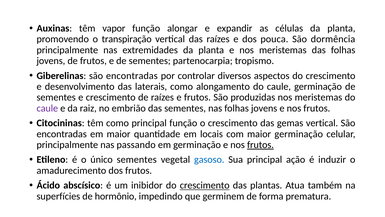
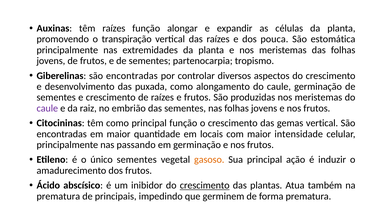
têm vapor: vapor -> raízes (114, 28)
dormência: dormência -> estomática (333, 39)
laterais: laterais -> puxada (151, 86)
maior germinação: germinação -> intensidade (299, 134)
frutos underline: present -> none (260, 144)
gasoso colour: blue -> orange (209, 159)
superfícies: superfícies -> prematura (58, 196)
hormônio: hormônio -> principais (116, 196)
